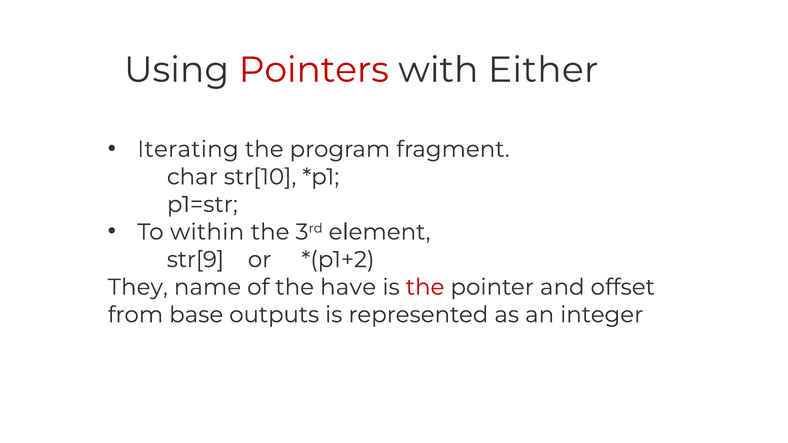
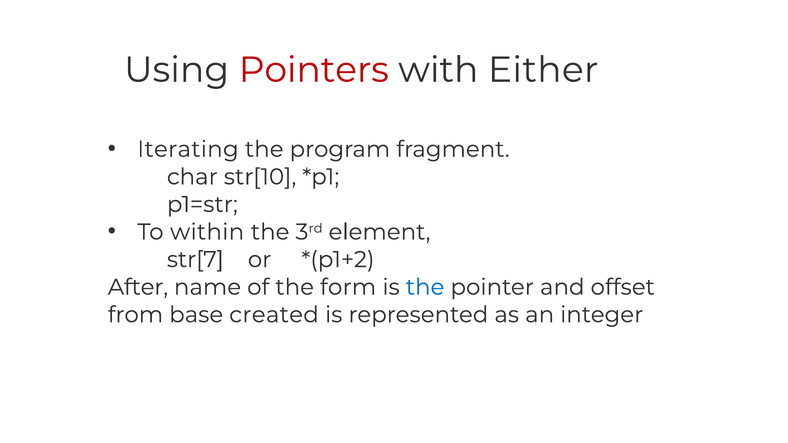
str[9: str[9 -> str[7 (195, 260)
They: They -> After (138, 287)
have: have -> form (348, 287)
the colour: red -> blue (425, 287)
outputs: outputs -> created (274, 315)
